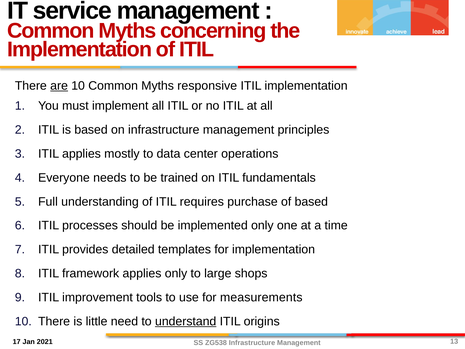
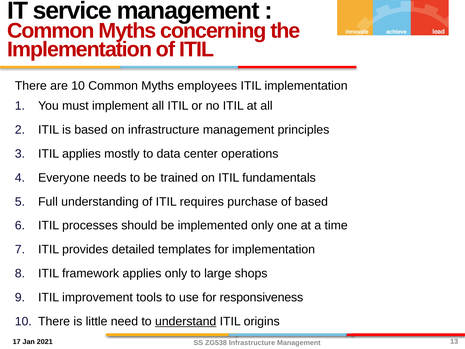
are underline: present -> none (59, 86)
responsive: responsive -> employees (207, 86)
measurements: measurements -> responsiveness (261, 297)
